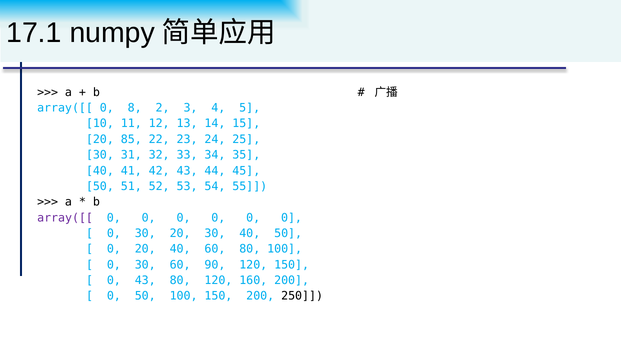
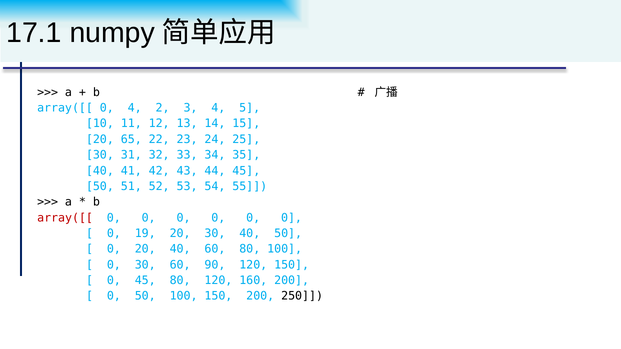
0 8: 8 -> 4 (135, 108)
85: 85 -> 65 (131, 139)
array([[ colour: purple -> red (65, 218)
30: 30 -> 19 (145, 234)
0 43: 43 -> 45 (145, 281)
